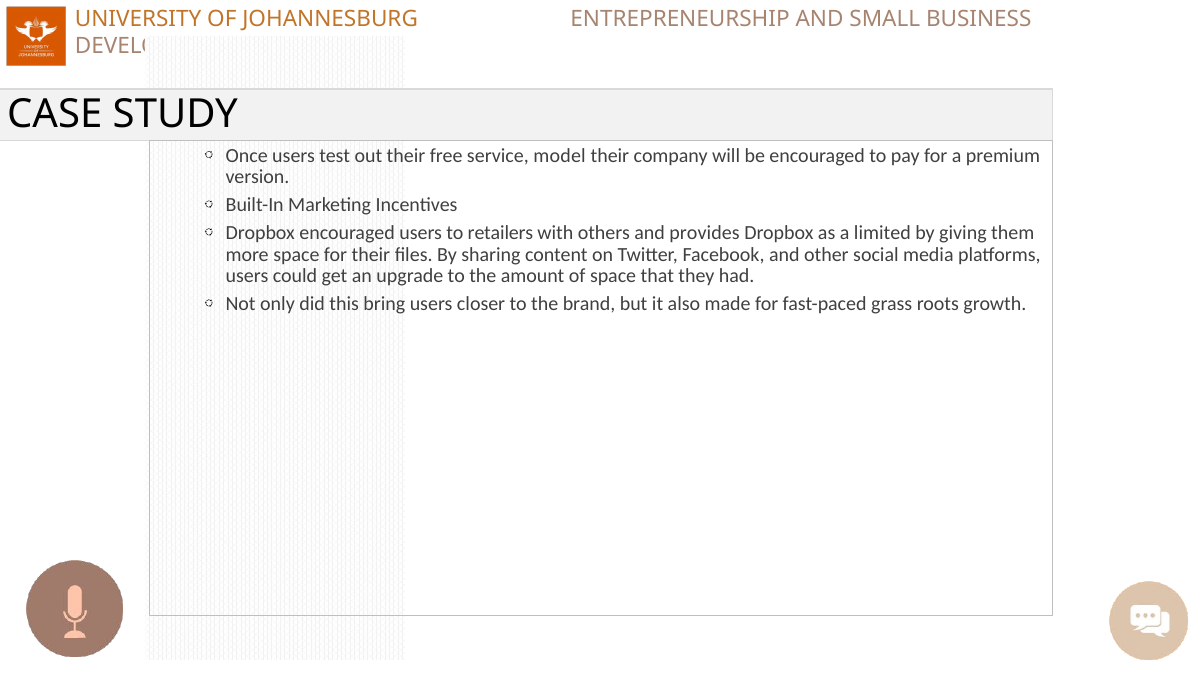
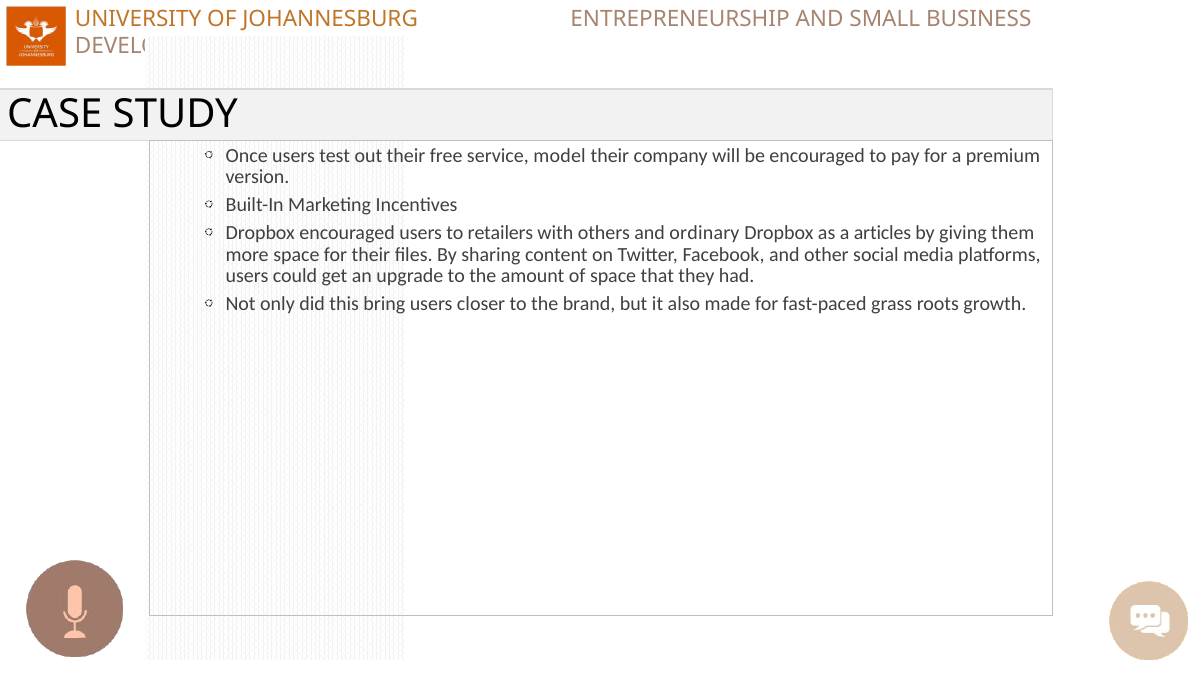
provides: provides -> ordinary (704, 233)
limited: limited -> articles (882, 233)
